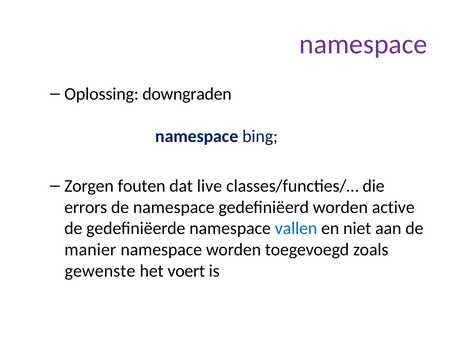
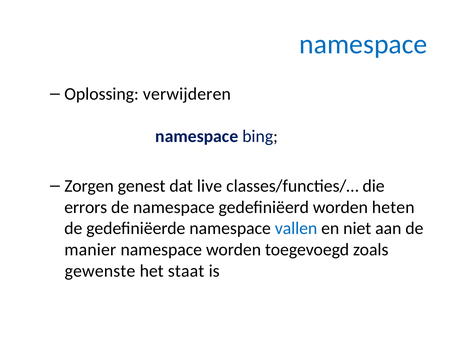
namespace colour: purple -> blue (363, 44)
downgraden: downgraden -> verwijderen (187, 94)
fouten: fouten -> genest (142, 186)
active: active -> heten (393, 207)
voert: voert -> staat (186, 270)
